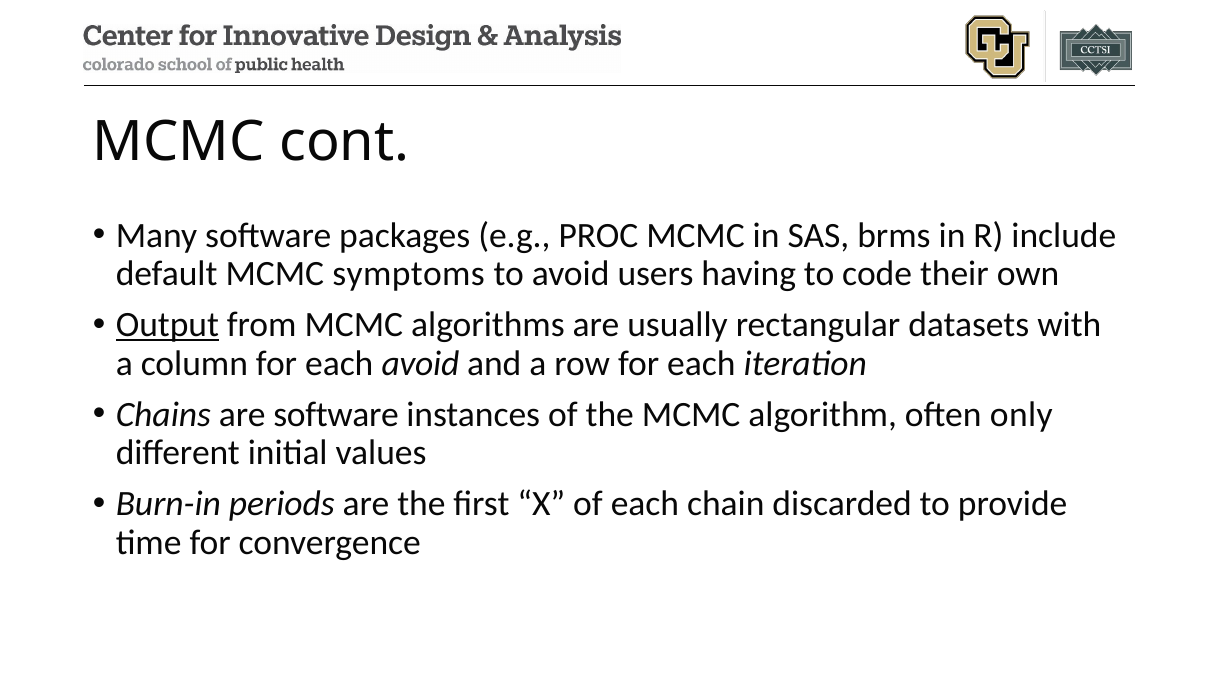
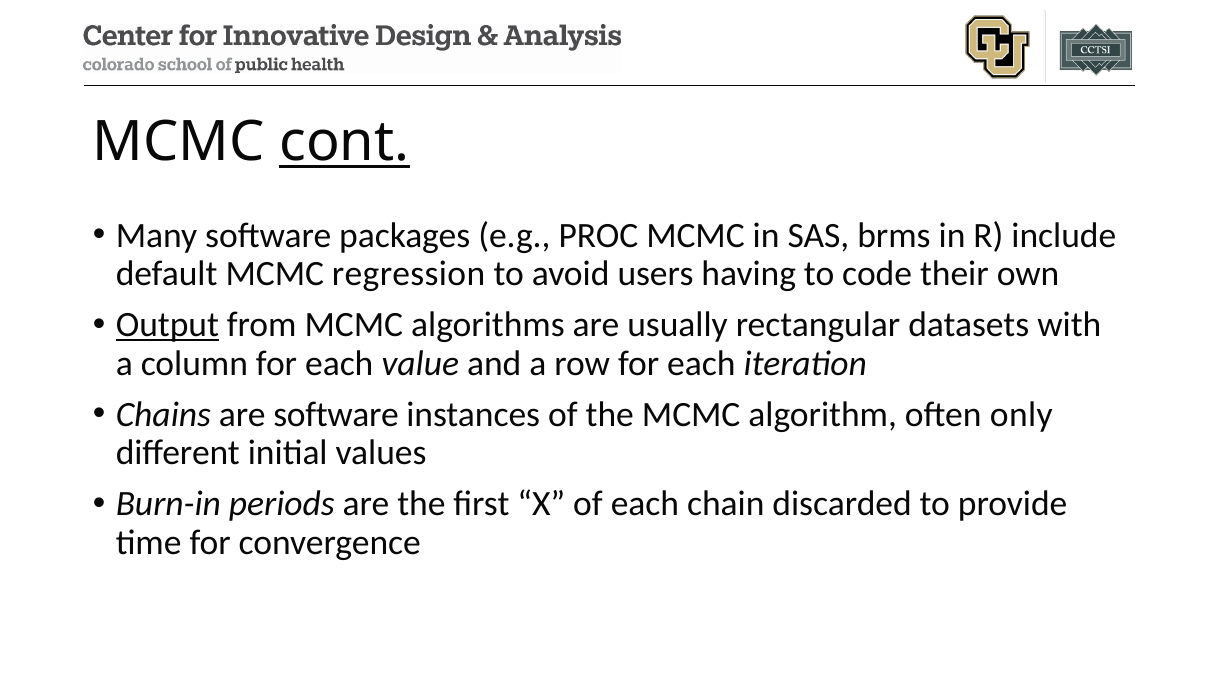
cont underline: none -> present (344, 142)
symptoms: symptoms -> regression (409, 274)
each avoid: avoid -> value (420, 363)
